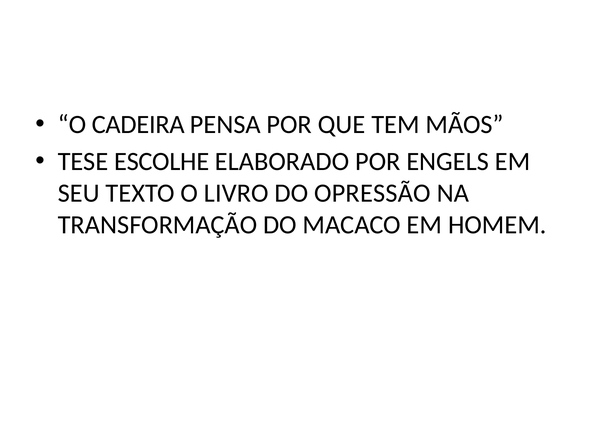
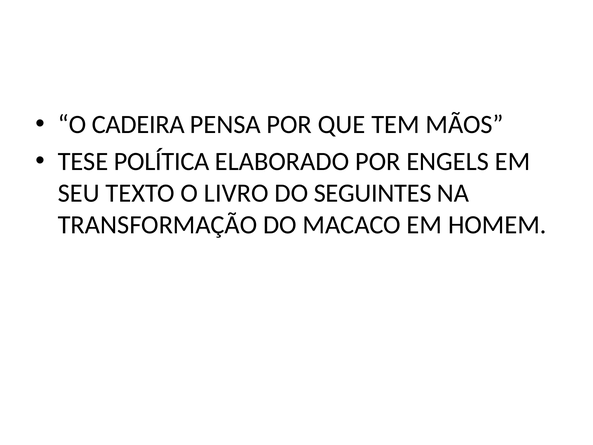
ESCOLHE: ESCOLHE -> POLÍTICA (162, 161)
OPRESSÃO: OPRESSÃO -> SEGUINTES (373, 193)
